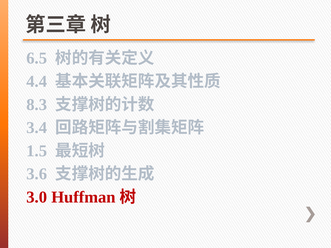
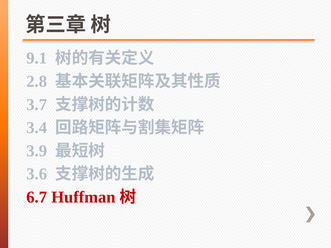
6.5: 6.5 -> 9.1 (37, 58)
4.4: 4.4 -> 2.8 (37, 81)
8.3: 8.3 -> 3.7 (37, 105)
1.5: 1.5 -> 3.9 (37, 151)
3.0: 3.0 -> 6.7 (37, 197)
